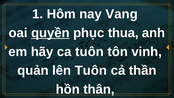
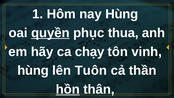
nay Vang: Vang -> Hùng (122, 14)
ca tuôn: tuôn -> chạy (90, 52)
quản: quản -> hùng (33, 70)
hồn underline: none -> present (68, 89)
